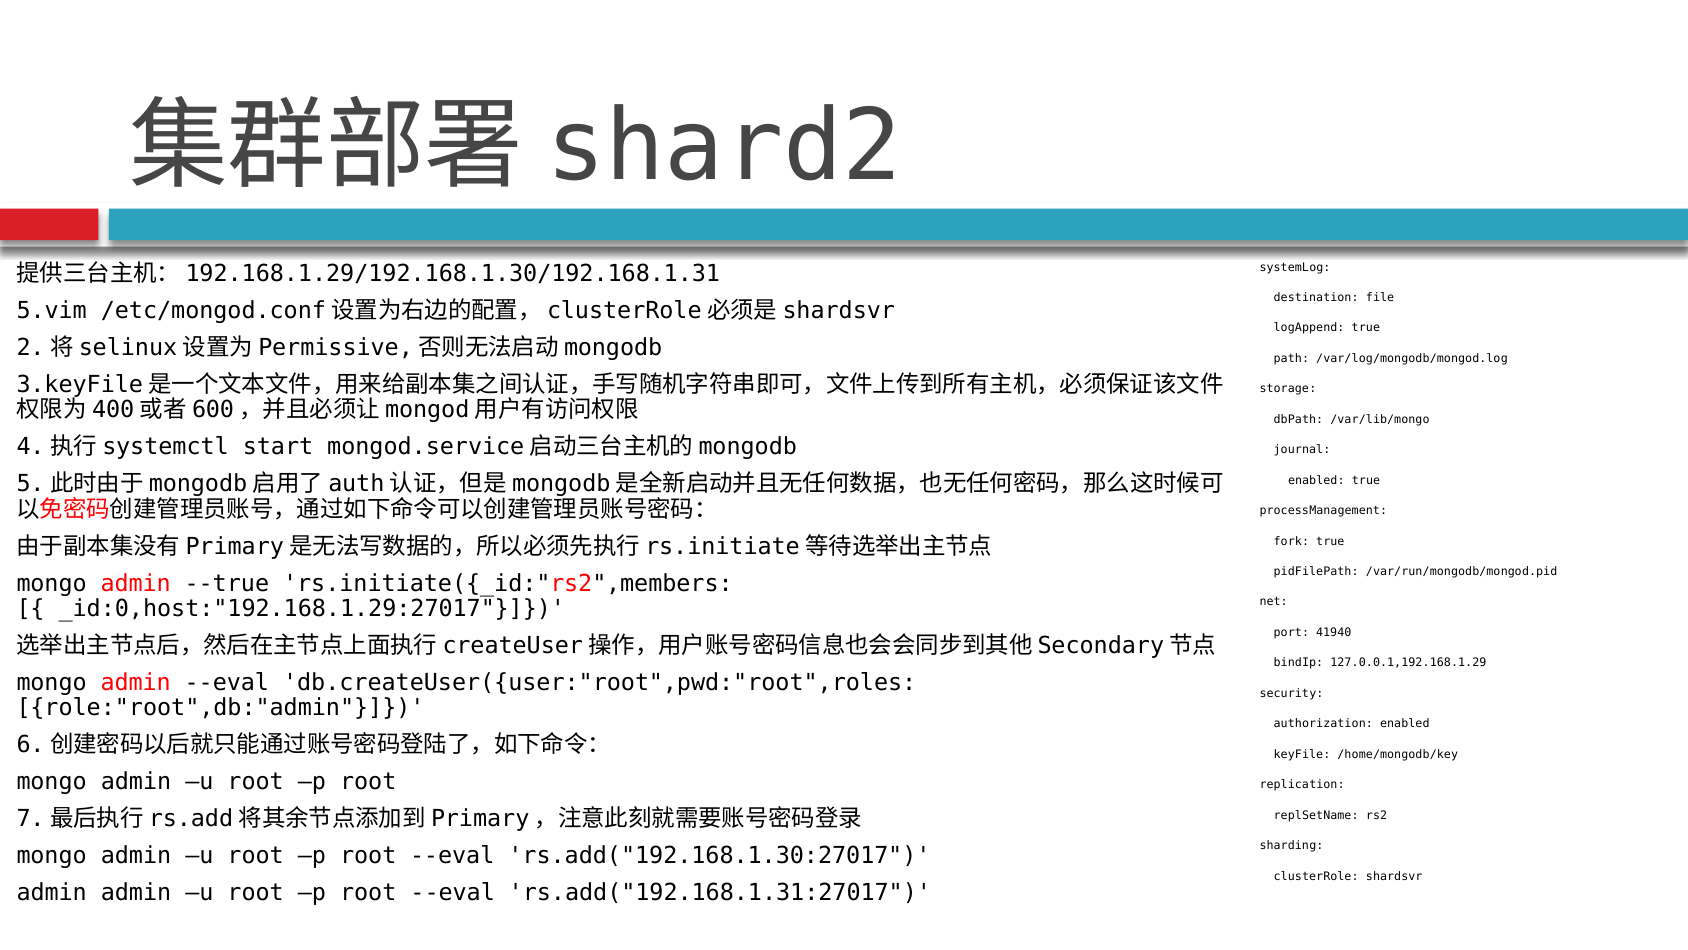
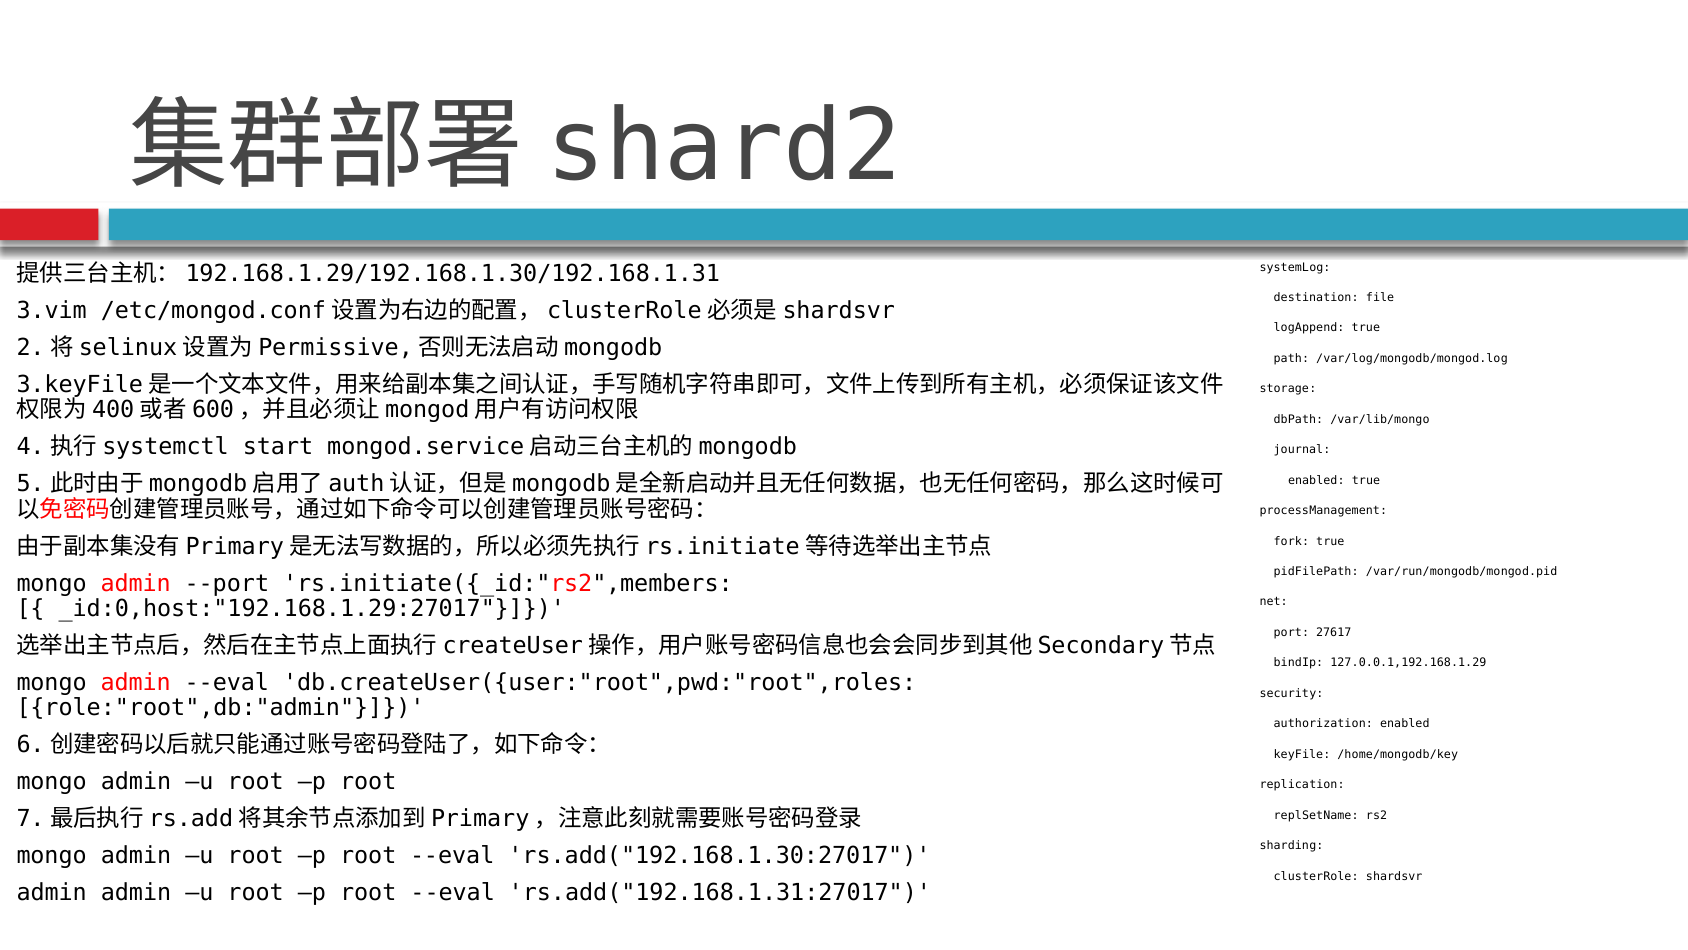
5.vim: 5.vim -> 3.vim (52, 311)
--true: --true -> --port (227, 583)
41940: 41940 -> 27617 (1334, 632)
